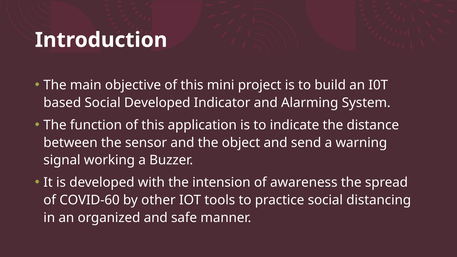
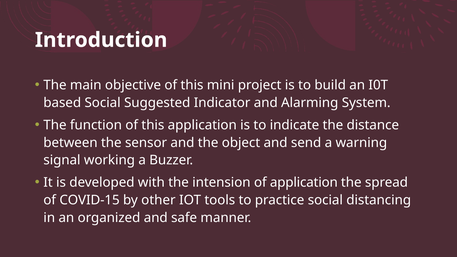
Social Developed: Developed -> Suggested (157, 103)
of awareness: awareness -> application (304, 183)
COVID-60: COVID-60 -> COVID-15 (90, 200)
